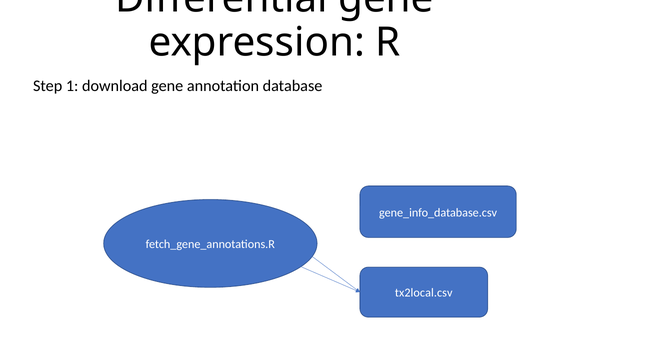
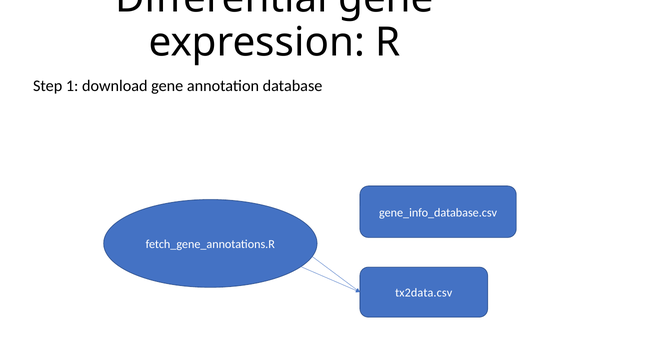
tx2local.csv: tx2local.csv -> tx2data.csv (424, 293)
